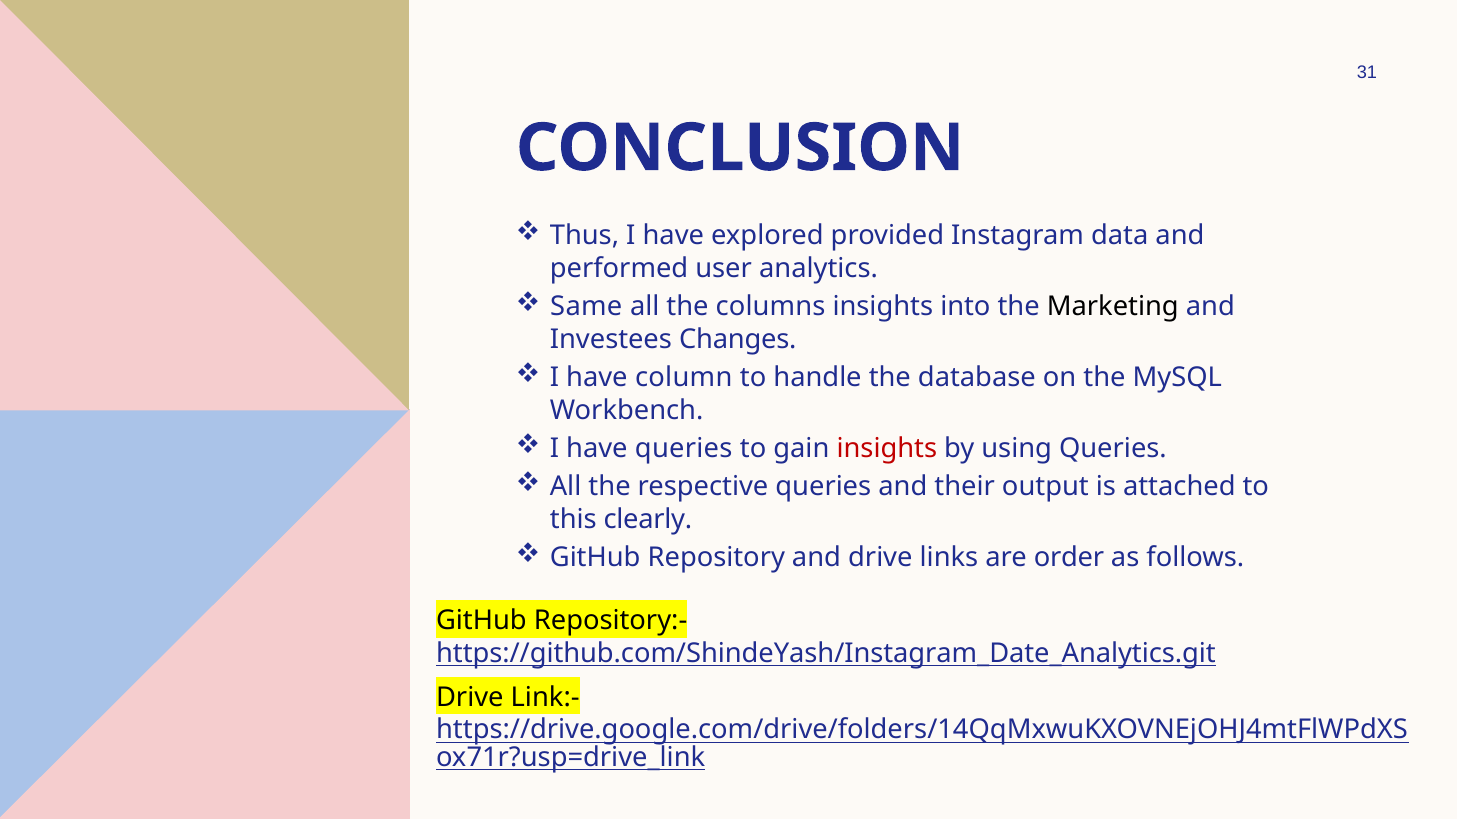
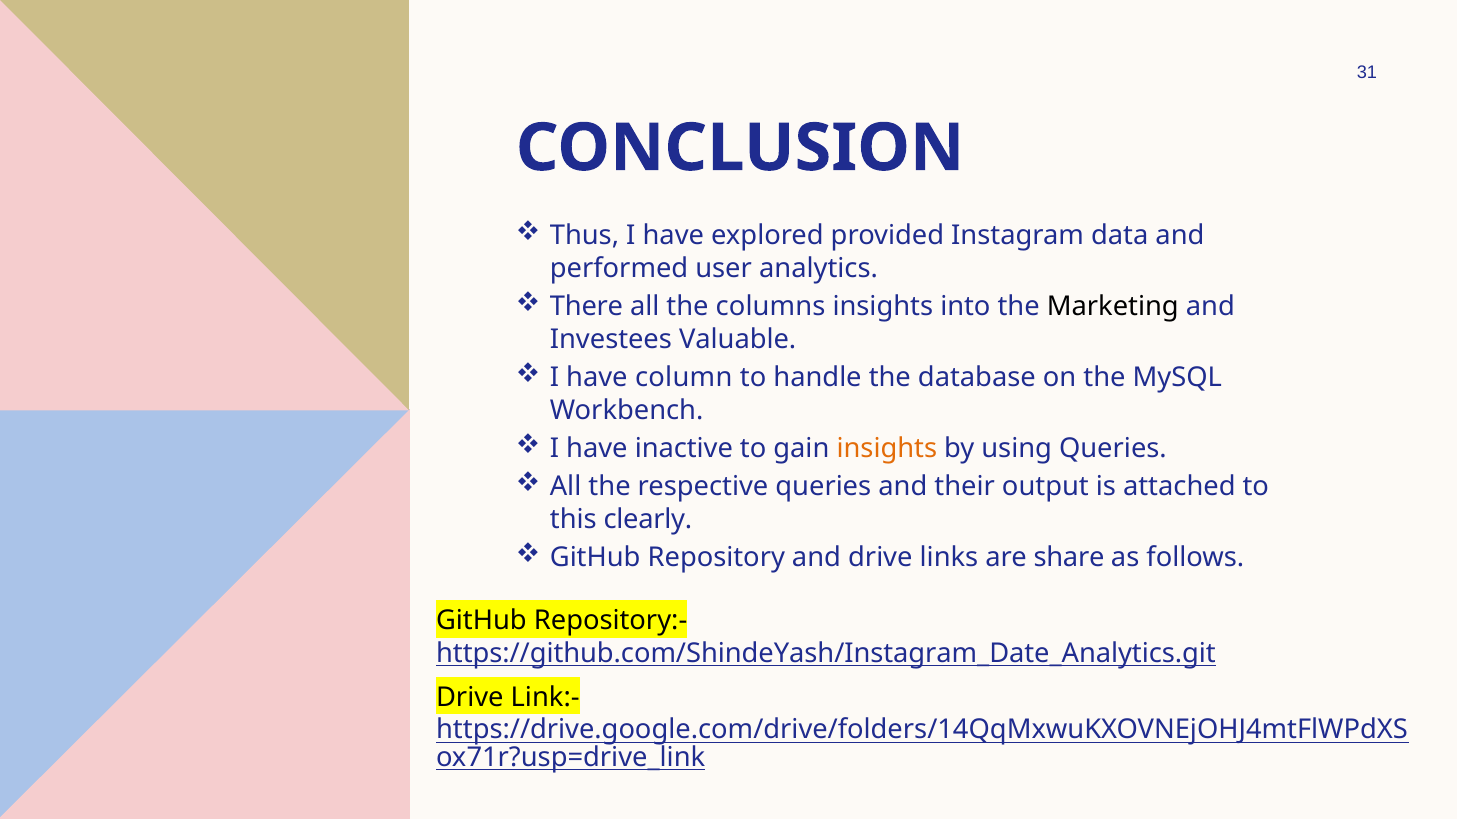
Same: Same -> There (587, 307)
Changes: Changes -> Valuable (738, 340)
have queries: queries -> inactive (684, 449)
insights colour: red -> orange (887, 449)
order: order -> share (1069, 558)
